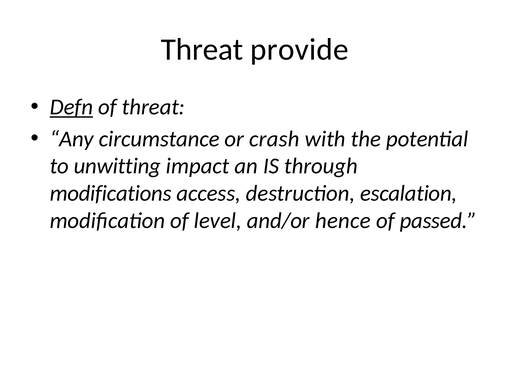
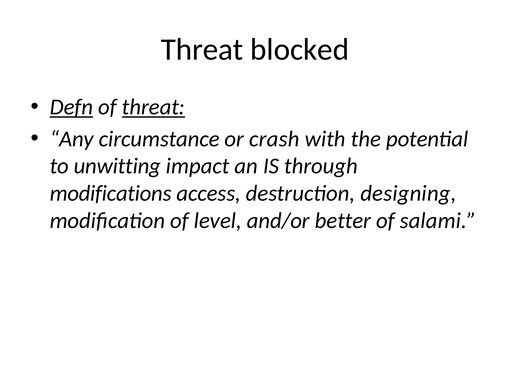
provide: provide -> blocked (300, 49)
threat underline: none -> present (153, 107)
escalation: escalation -> designing (408, 193)
hence: hence -> better (343, 220)
passed: passed -> salami (438, 220)
